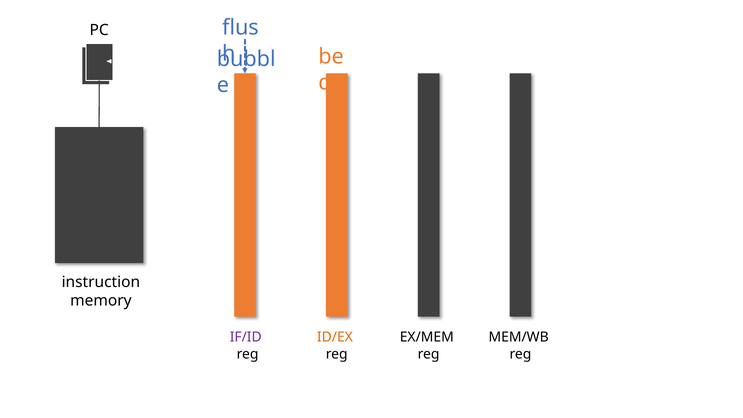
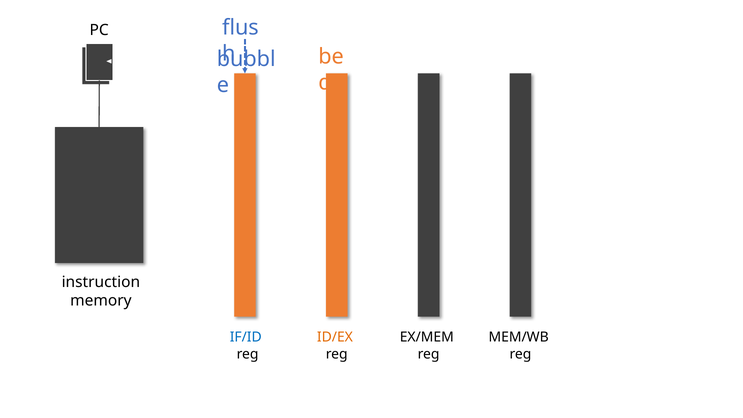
IF/ID colour: purple -> blue (246, 337)
